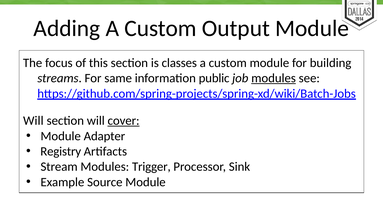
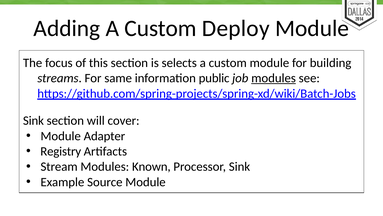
Output: Output -> Deploy (236, 28)
classes: classes -> selects (179, 63)
Will: Will -> Sink (33, 120)
cover underline: present -> none (124, 120)
Trigger: Trigger -> Known (151, 166)
